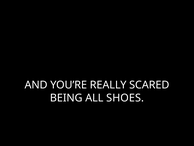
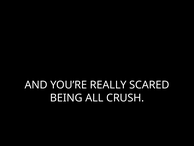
SHOES: SHOES -> CRUSH (125, 98)
